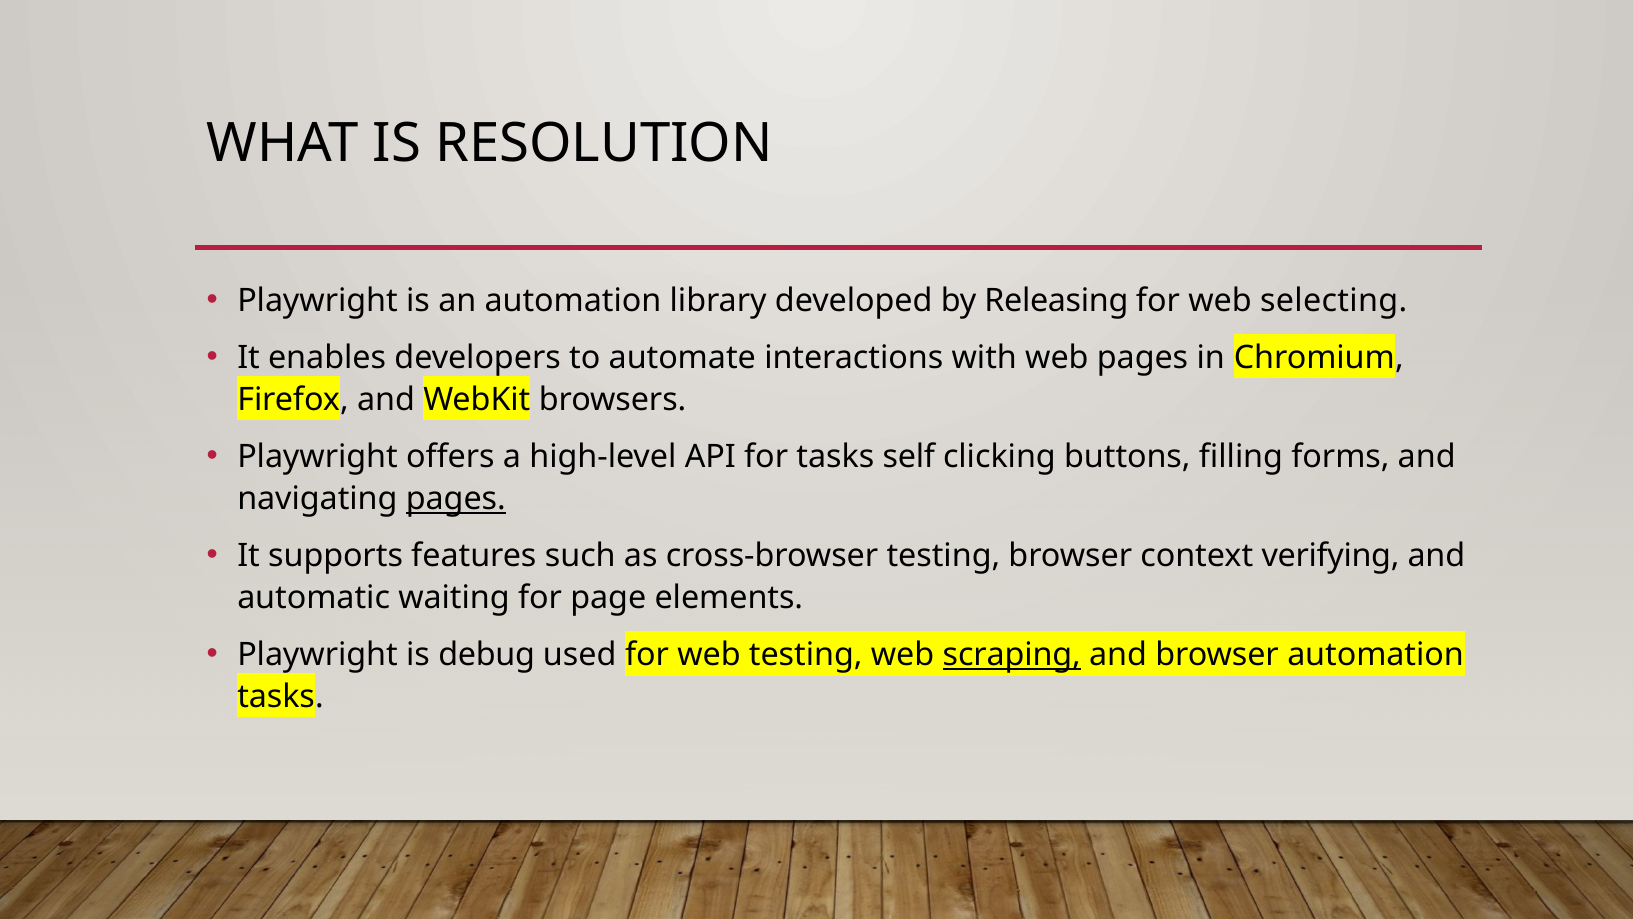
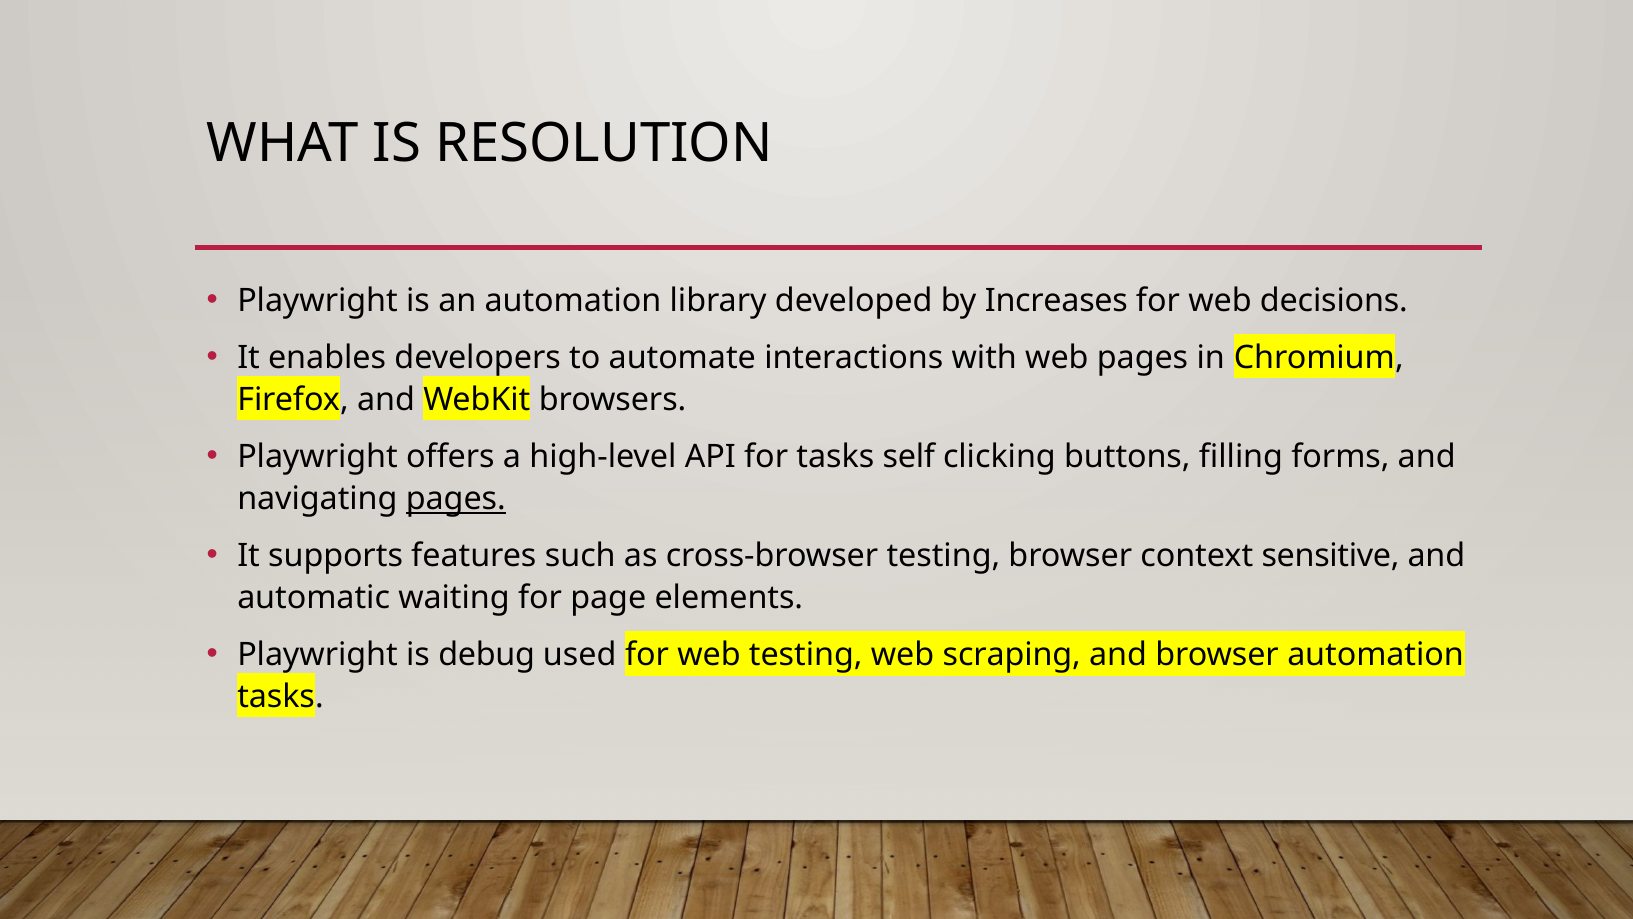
Releasing: Releasing -> Increases (1056, 301)
selecting: selecting -> decisions (1334, 301)
verifying: verifying -> sensitive (1330, 556)
scraping underline: present -> none (1012, 655)
